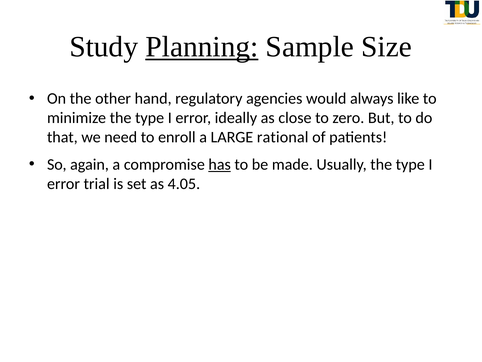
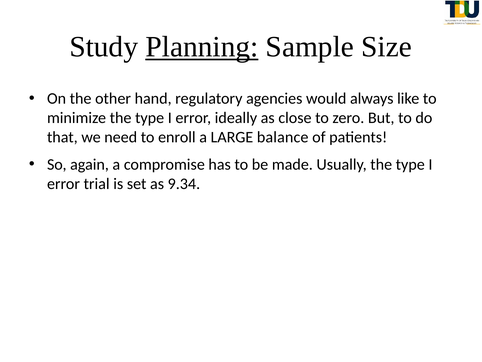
rational: rational -> balance (283, 137)
has underline: present -> none (220, 164)
4.05: 4.05 -> 9.34 (184, 184)
